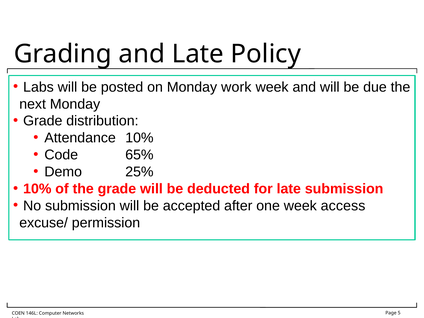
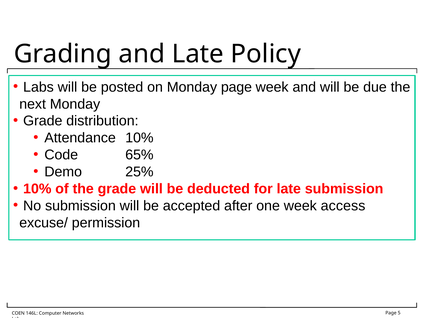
Monday work: work -> page (236, 87)
